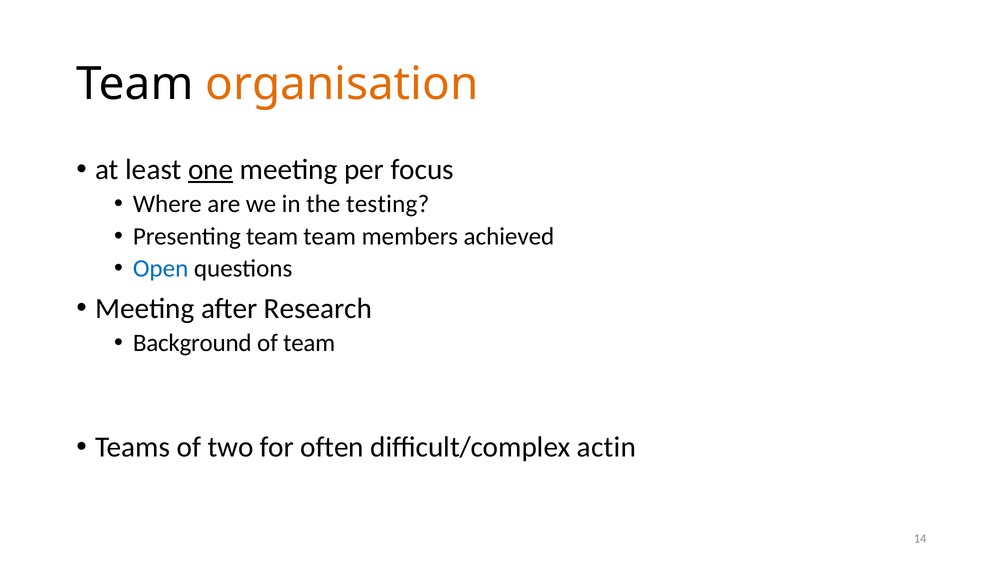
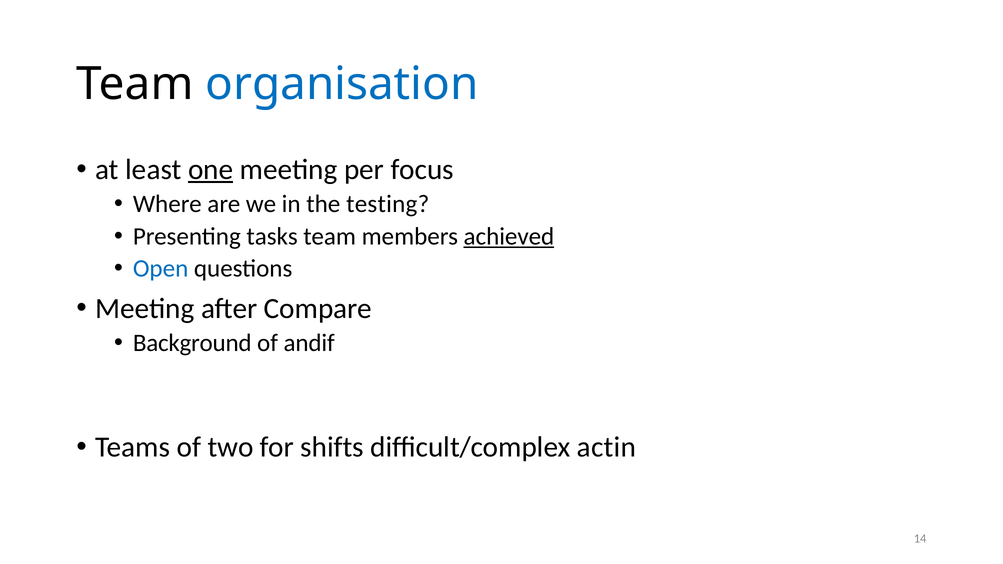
organisation colour: orange -> blue (342, 84)
Presenting team: team -> tasks (272, 236)
achieved underline: none -> present (509, 236)
Research: Research -> Compare (318, 308)
of team: team -> andif (309, 343)
often: often -> shifts (332, 447)
